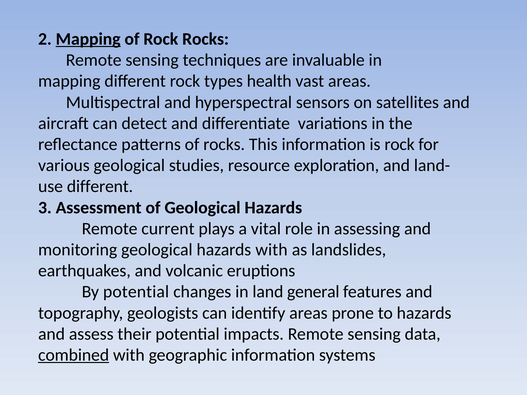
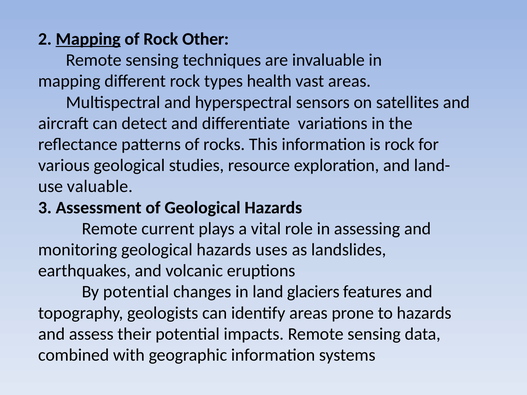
Rock Rocks: Rocks -> Other (206, 39)
different: different -> valuable (100, 187)
hazards with: with -> uses (271, 250)
general: general -> glaciers (313, 292)
combined underline: present -> none (74, 355)
